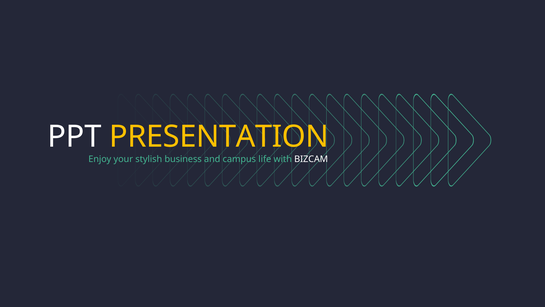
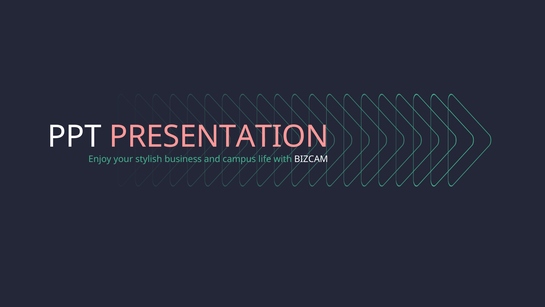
PRESENTATION colour: yellow -> pink (219, 137)
